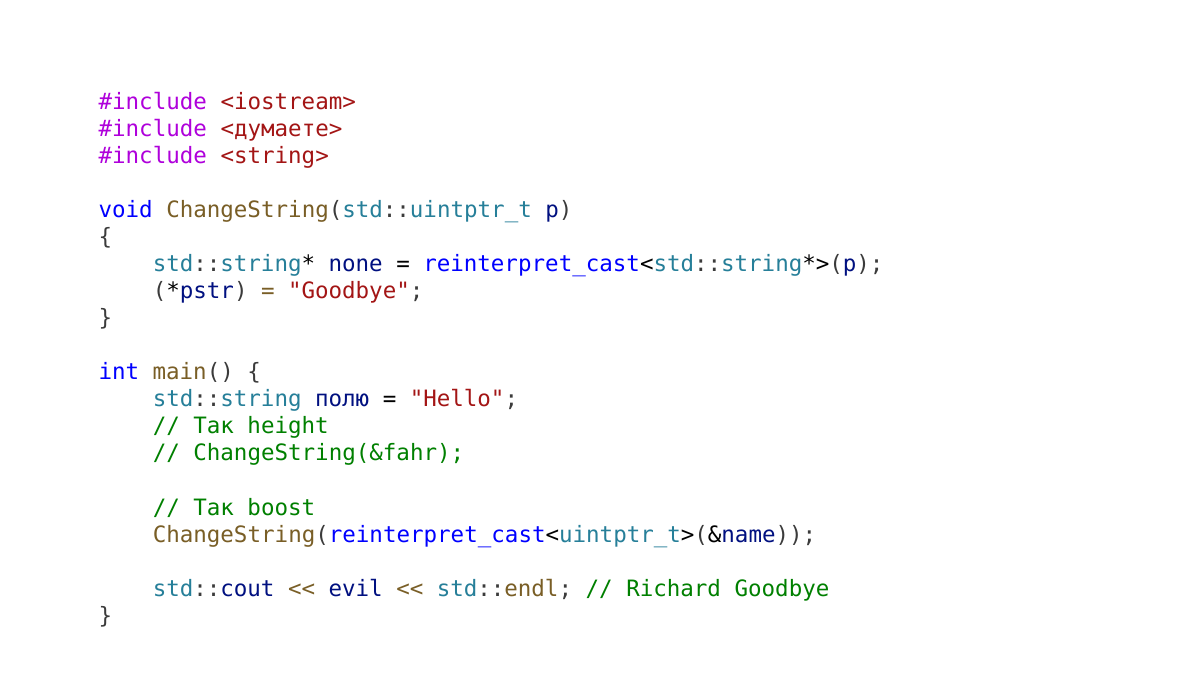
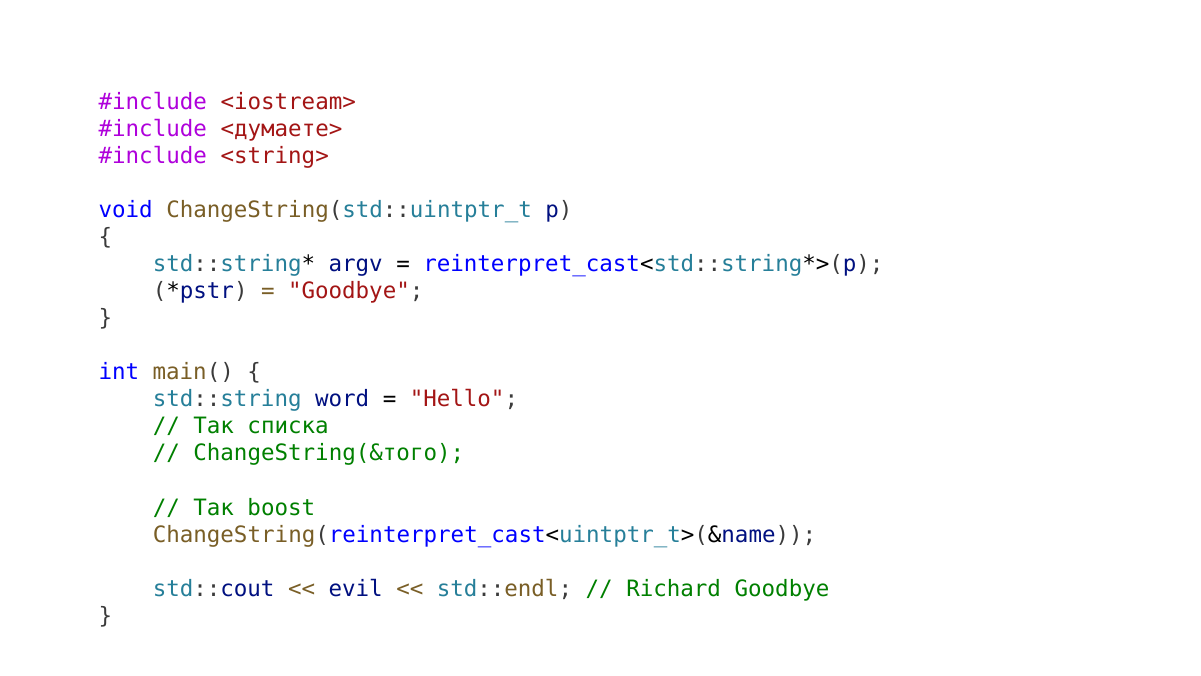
none: none -> argv (356, 264)
полю: полю -> word (342, 399)
height: height -> списка (288, 426)
ChangeString(&fahr: ChangeString(&fahr -> ChangeString(&того (329, 453)
